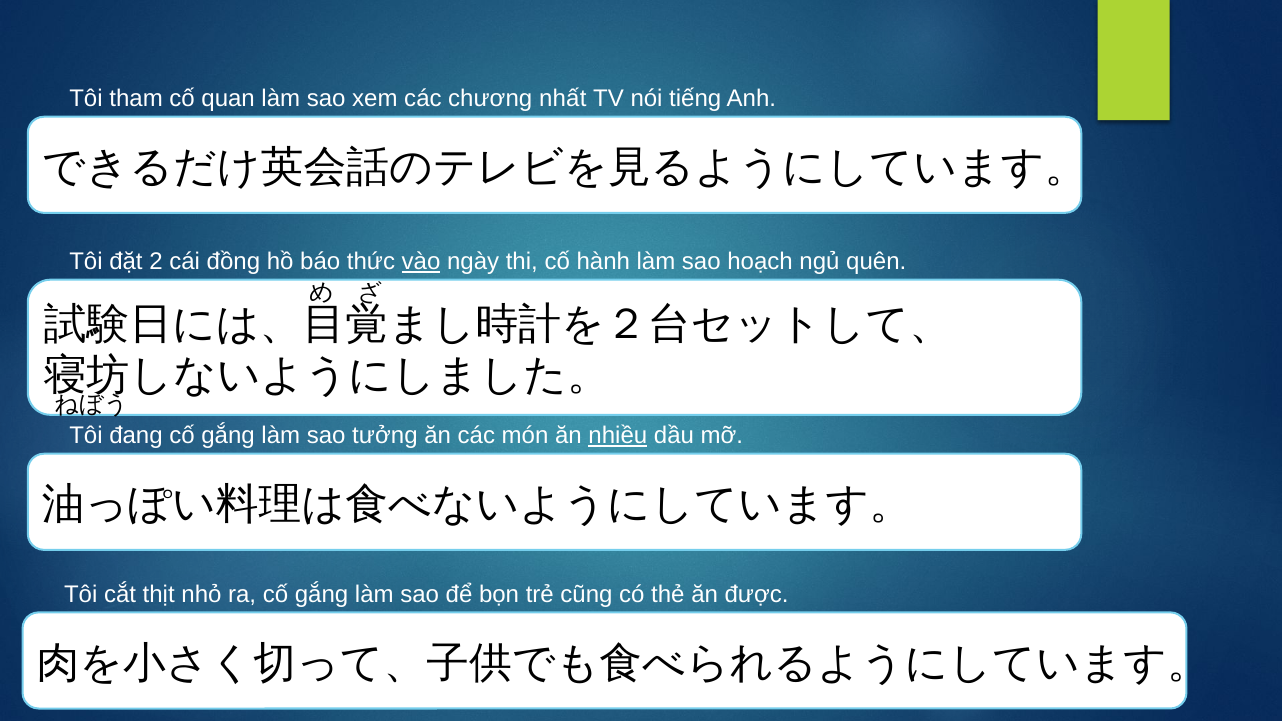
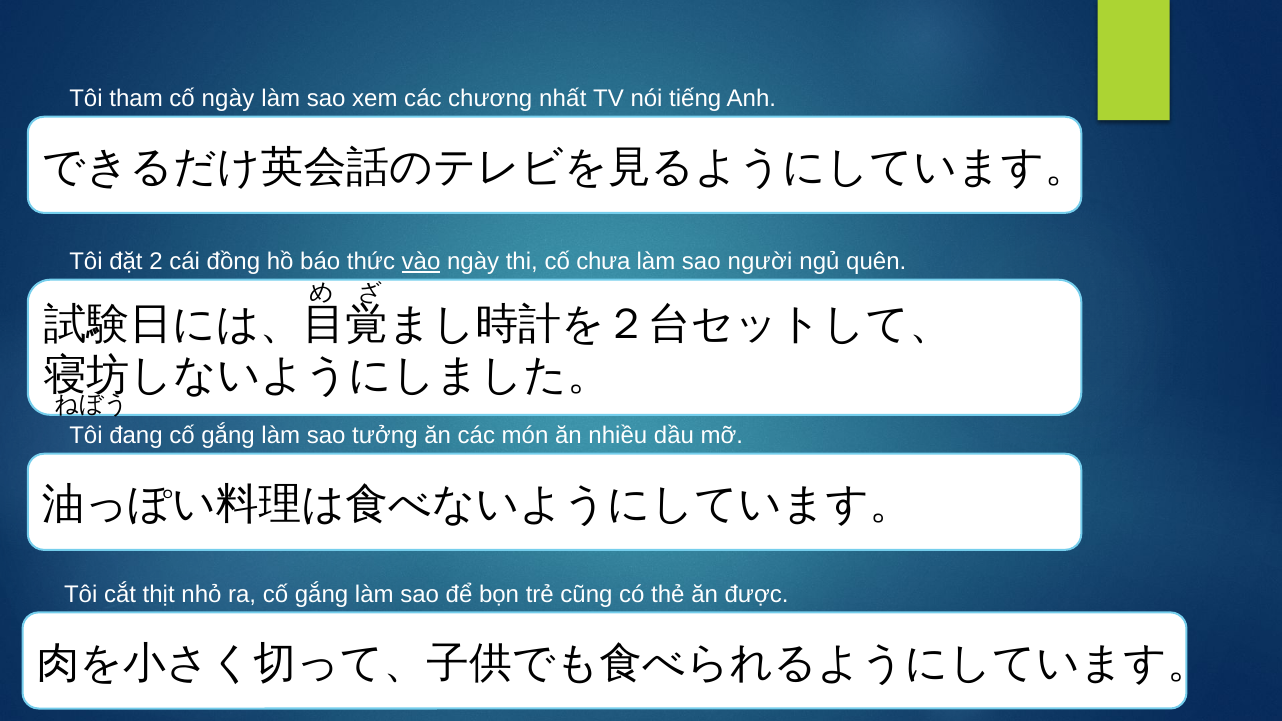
cố quan: quan -> ngày (228, 99)
hành: hành -> chưa (603, 262)
hoạch: hoạch -> người (760, 262)
nhiều underline: present -> none (618, 436)
